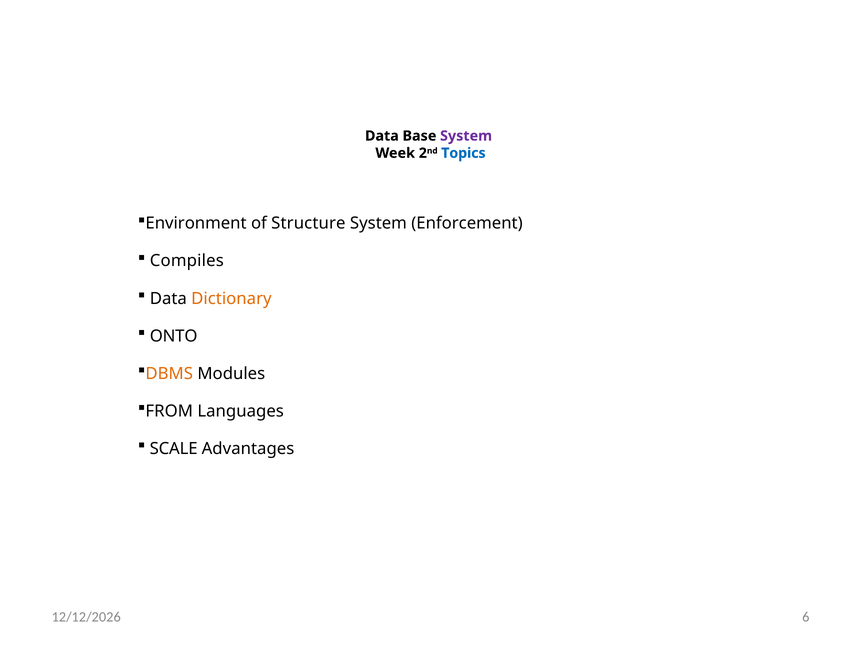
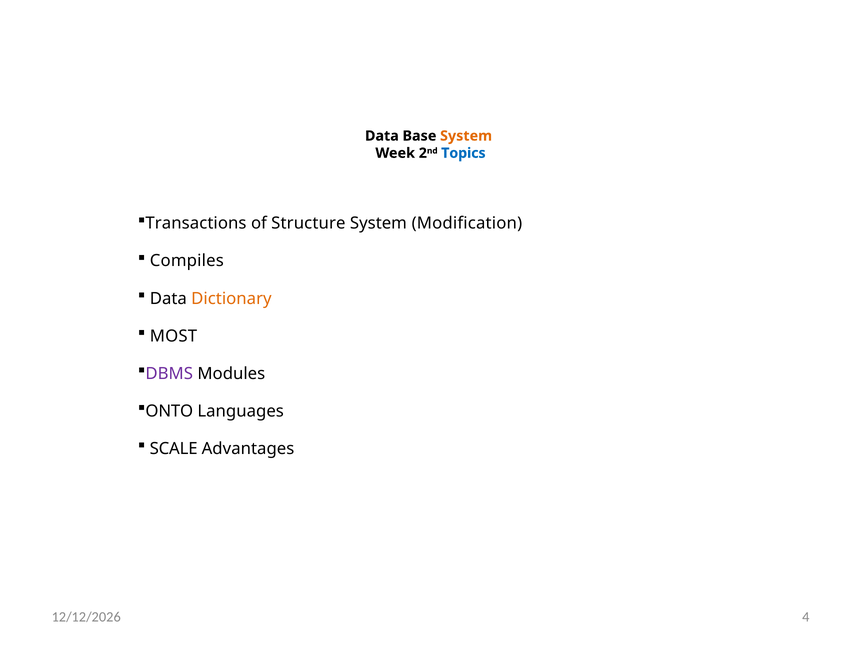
System colour: purple -> orange (466, 136)
Environment: Environment -> Transactions (196, 223)
Enforcement: Enforcement -> Modification (467, 223)
ONTO: ONTO -> MOST (173, 336)
DBMS colour: orange -> purple (169, 373)
FROM: FROM -> ONTO (169, 411)
6: 6 -> 4 (806, 617)
